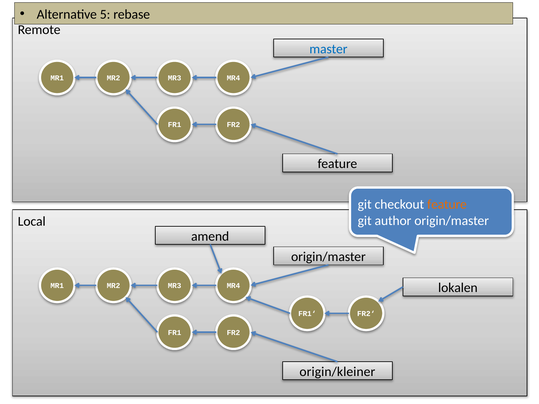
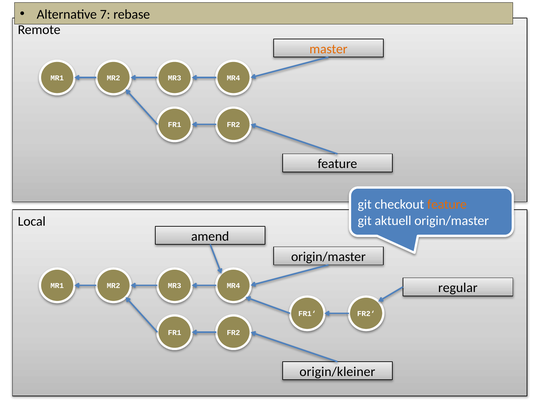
5: 5 -> 7 (105, 14)
master colour: blue -> orange (328, 49)
author: author -> aktuell (393, 221)
lokalen: lokalen -> regular (458, 288)
